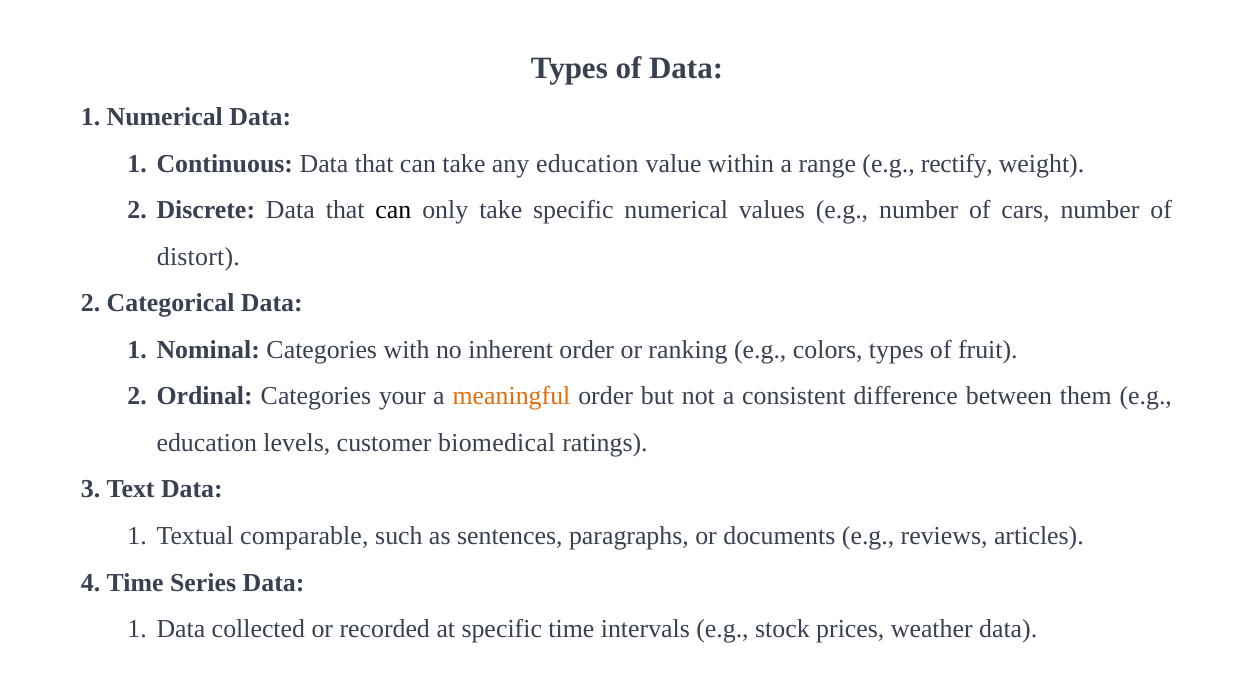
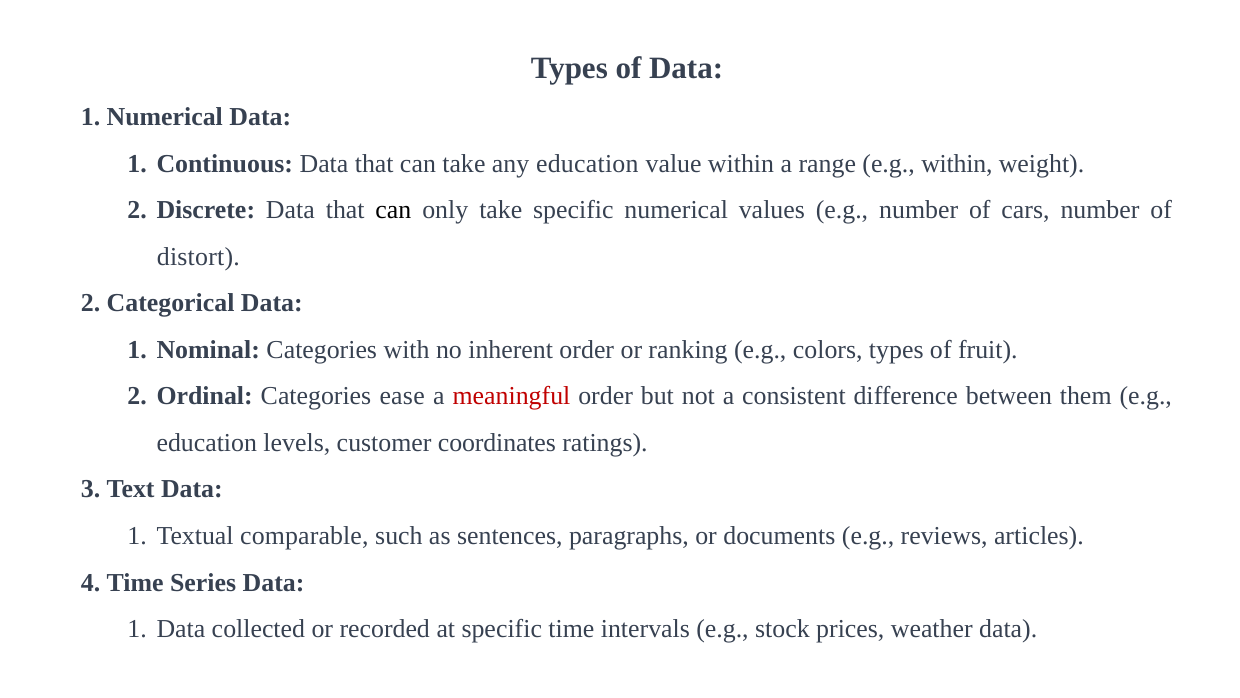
e.g rectify: rectify -> within (957, 164)
your: your -> ease (402, 396)
meaningful colour: orange -> red (512, 396)
biomedical: biomedical -> coordinates (497, 443)
